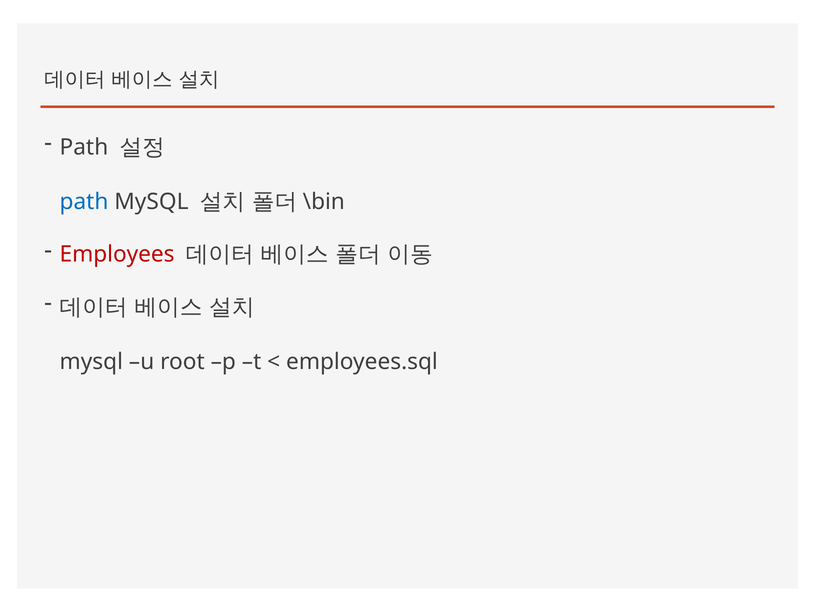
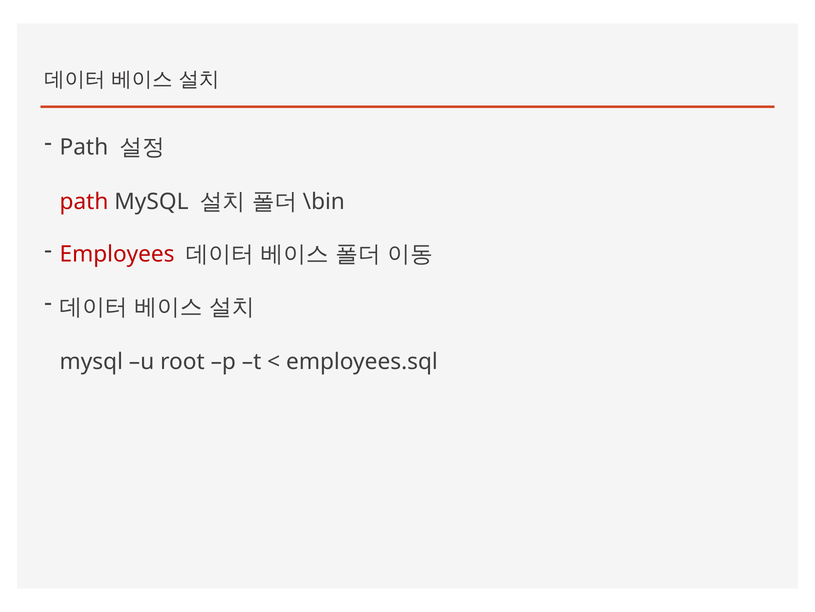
path colour: blue -> red (84, 201)
